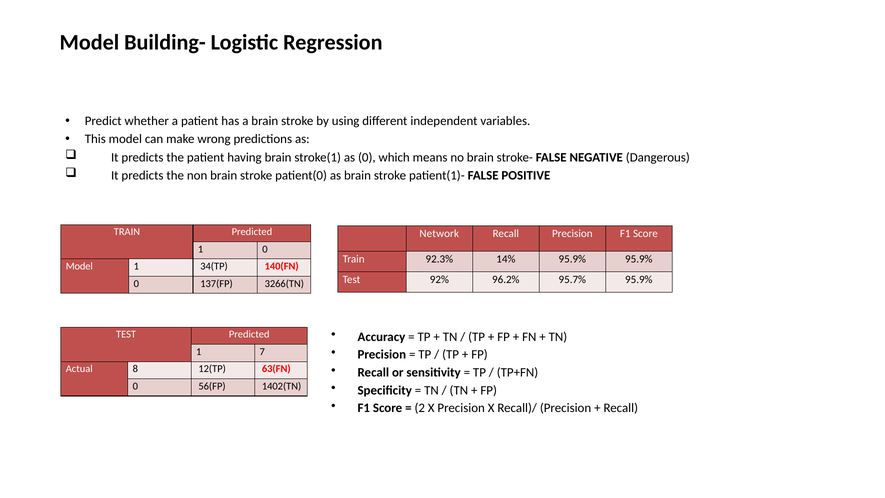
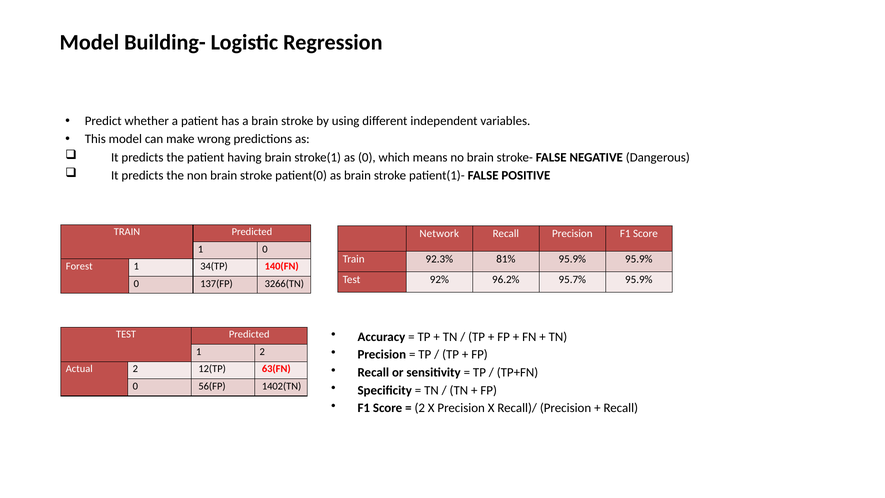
14%: 14% -> 81% (506, 259)
Model: Model -> Forest (79, 266)
1 7: 7 -> 2 (262, 352)
Actual 8: 8 -> 2 (135, 369)
